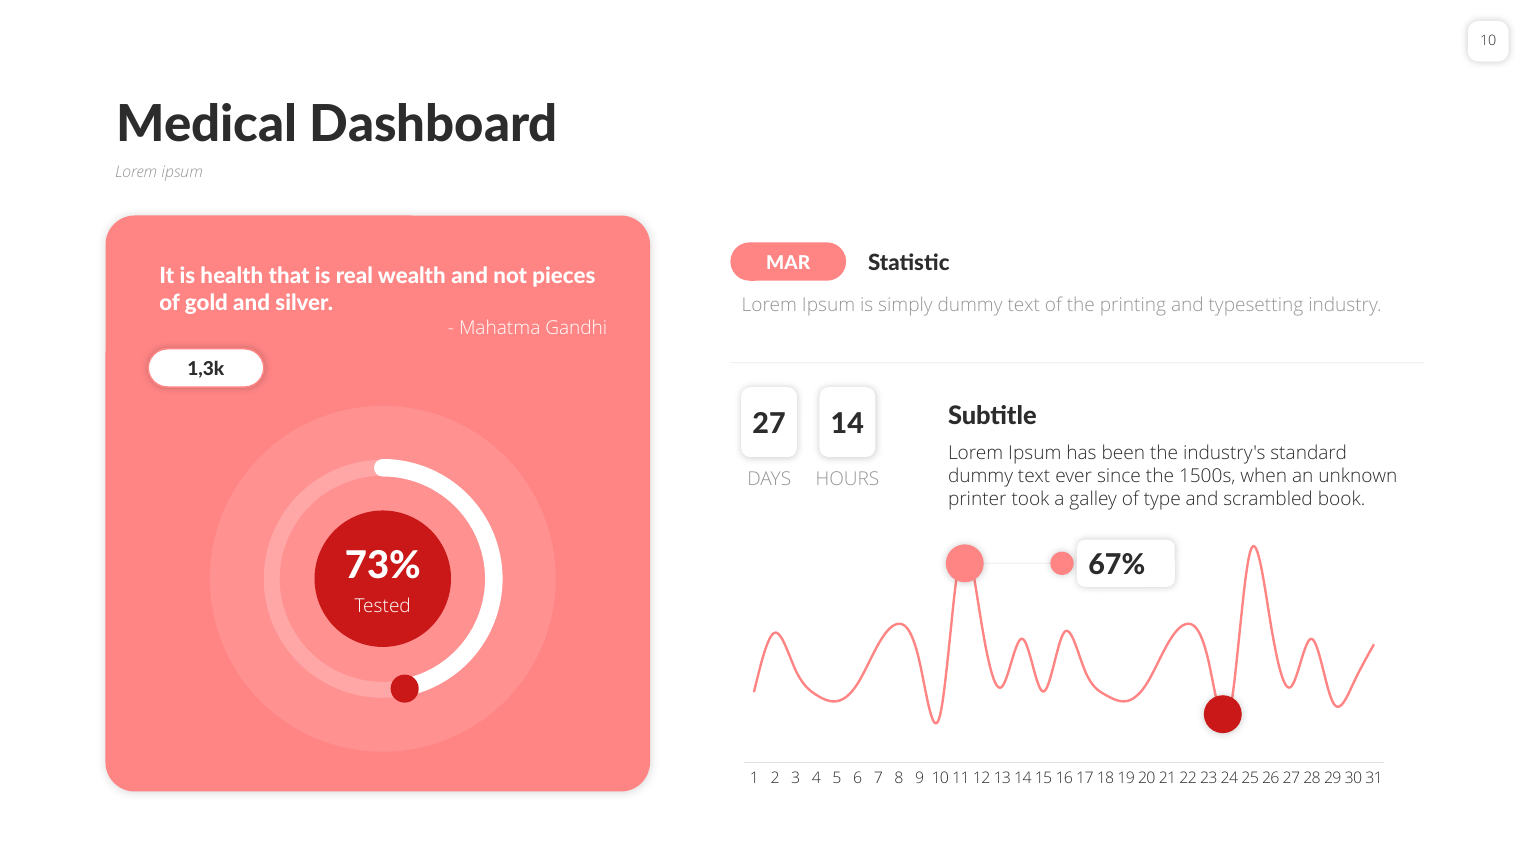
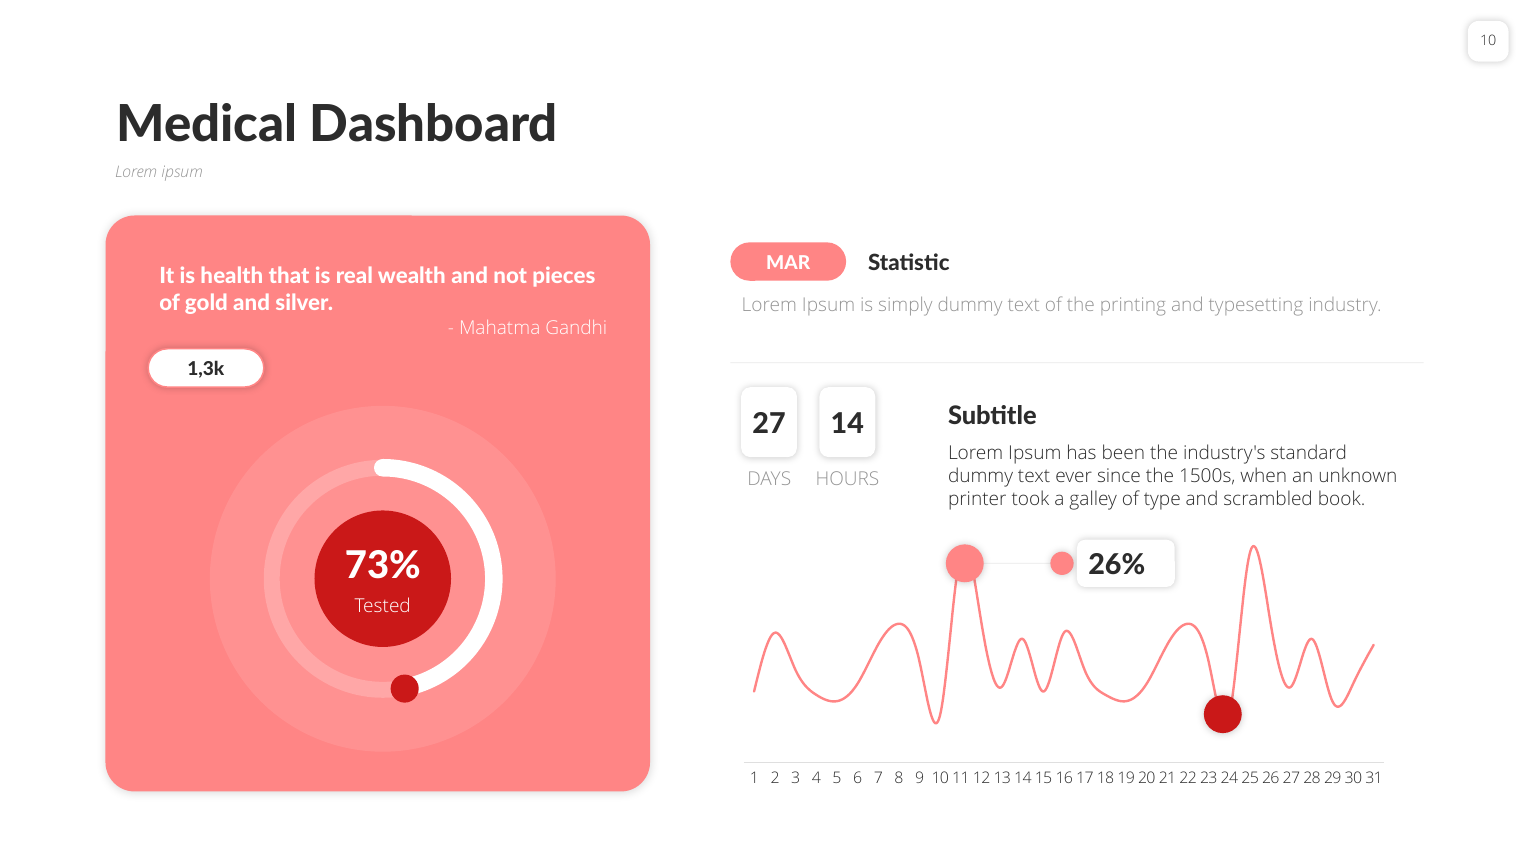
67%: 67% -> 26% (1117, 565)
